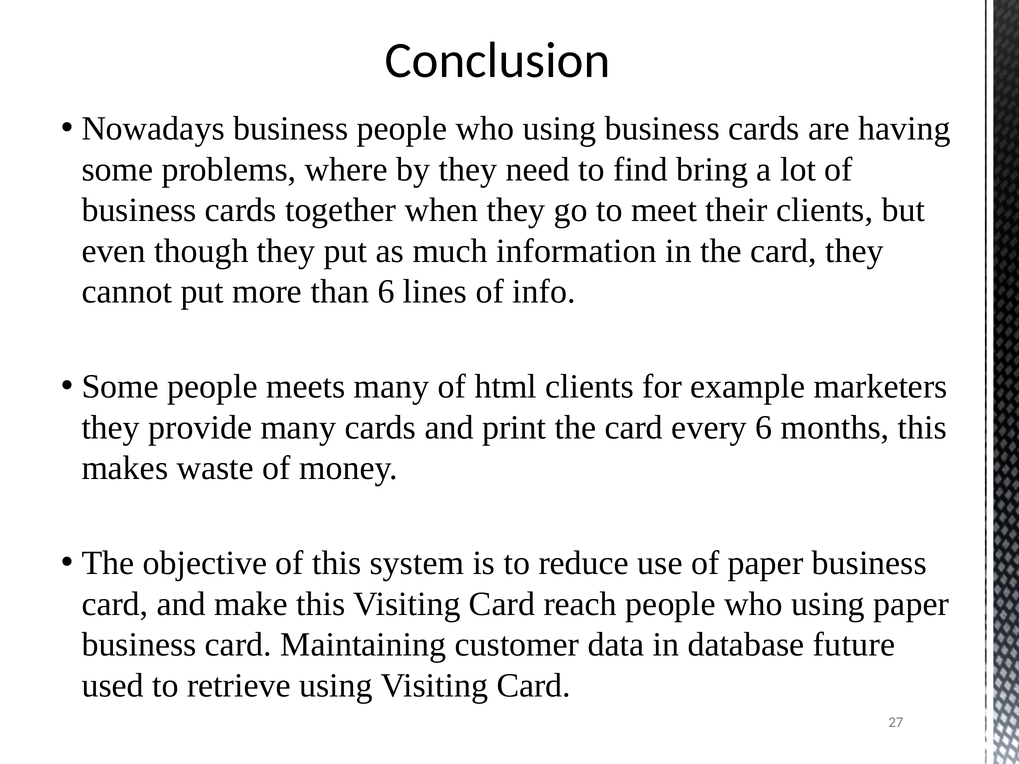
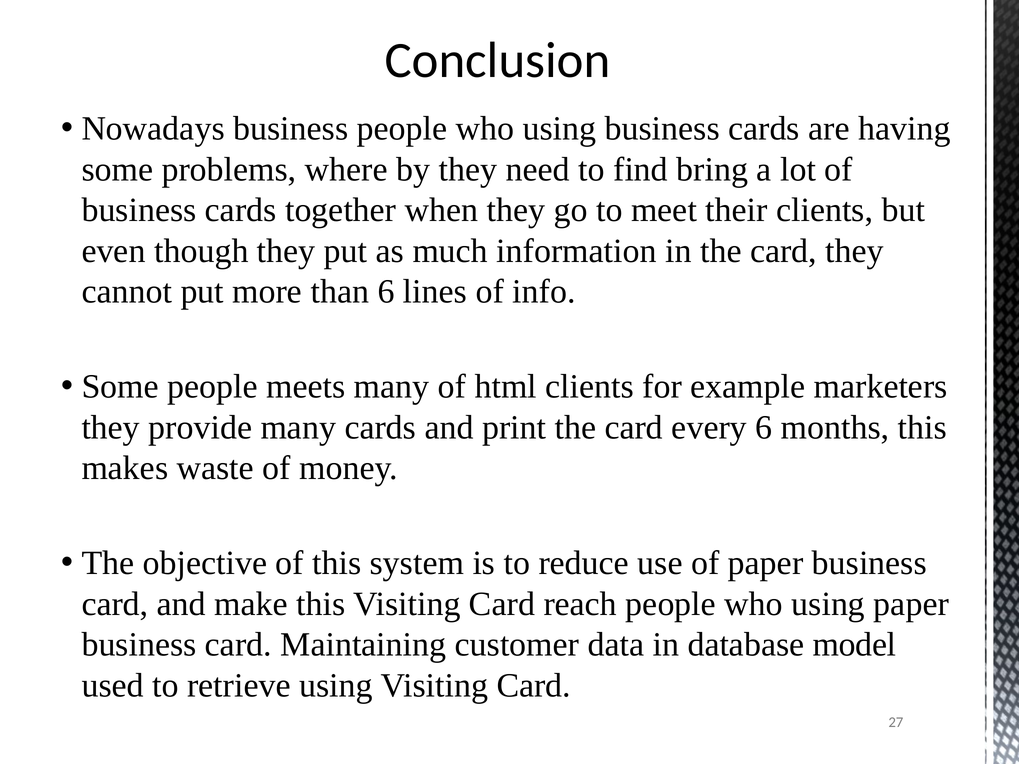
future: future -> model (854, 645)
